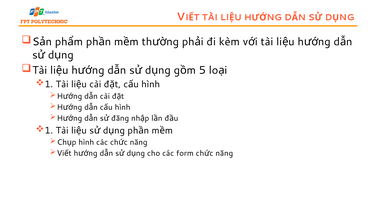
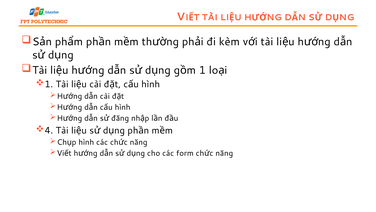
5: 5 -> 1 (202, 70)
1: 1 -> 4 (49, 130)
